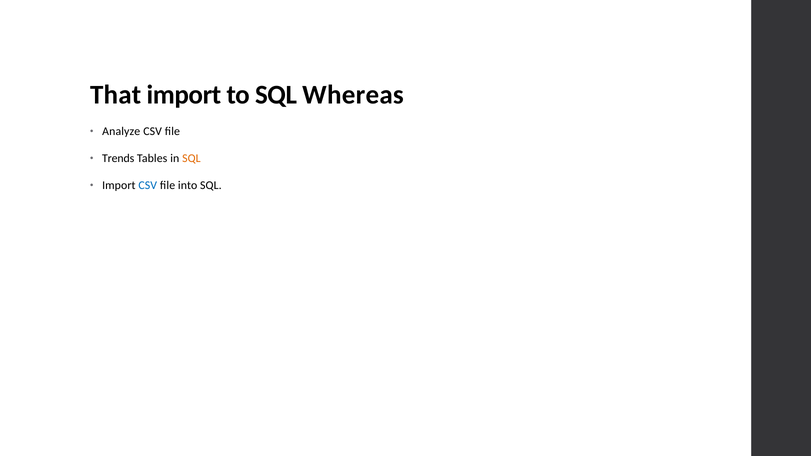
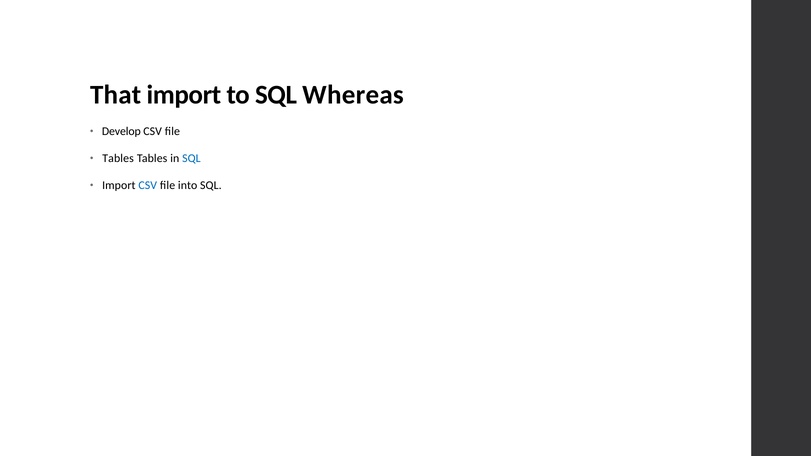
Analyze: Analyze -> Develop (121, 132)
Trends: Trends -> Tables (118, 159)
SQL colour: orange -> blue (191, 159)
